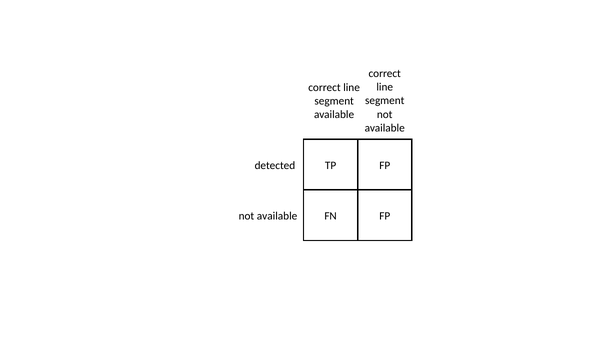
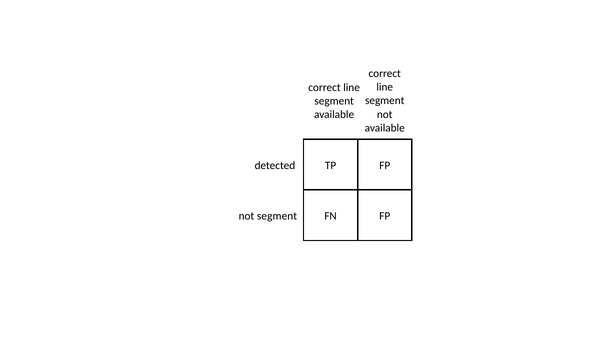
available: available -> segment (277, 216)
